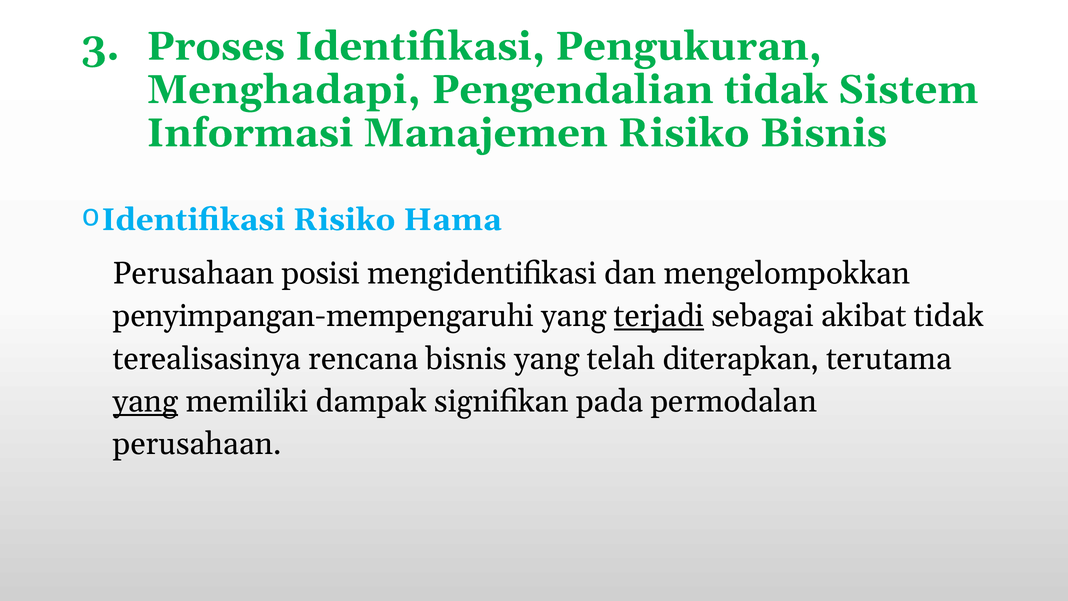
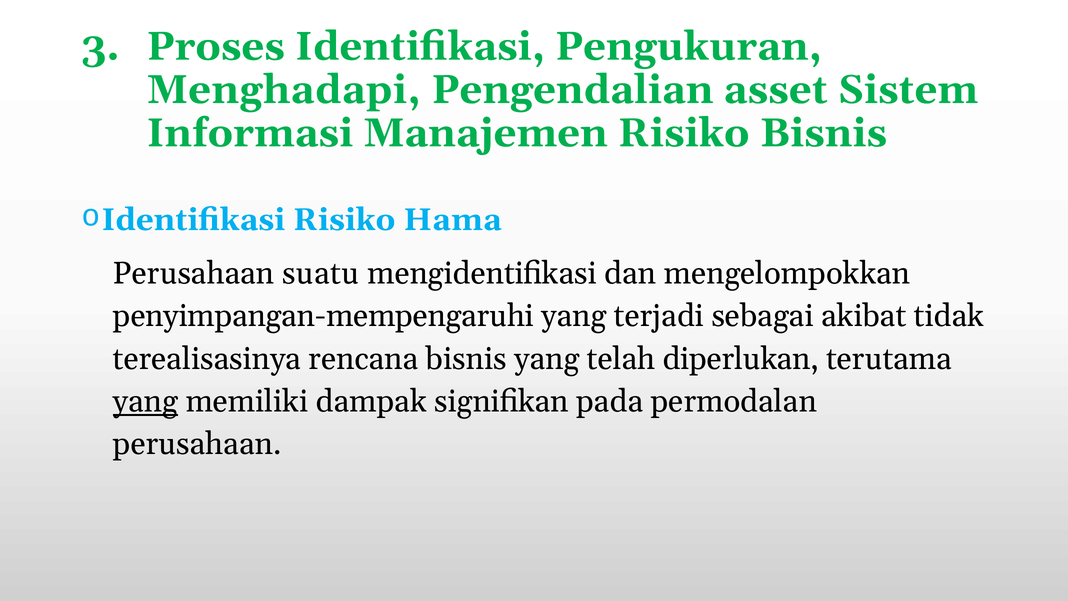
Pengendalian tidak: tidak -> asset (776, 90)
posisi: posisi -> suatu (321, 273)
terjadi underline: present -> none (659, 316)
diterapkan: diterapkan -> diperlukan (741, 359)
